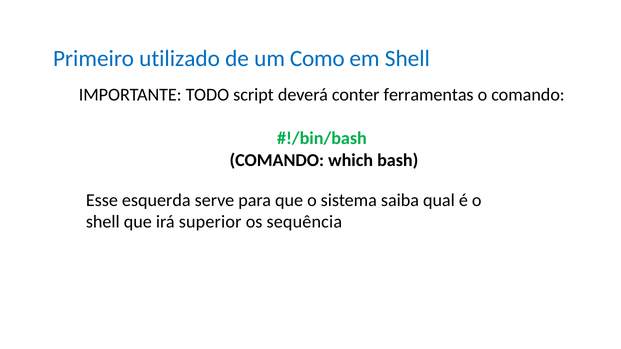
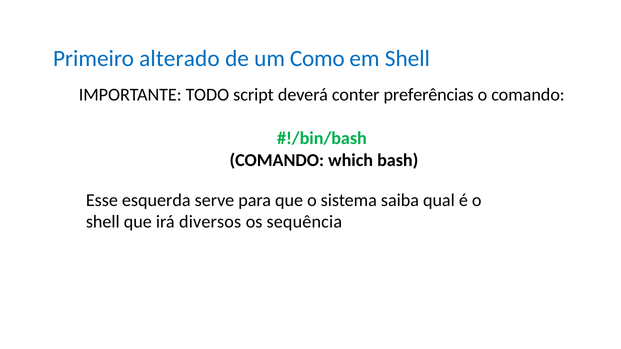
utilizado: utilizado -> alterado (179, 58)
ferramentas: ferramentas -> preferências (429, 95)
superior: superior -> diversos (210, 222)
